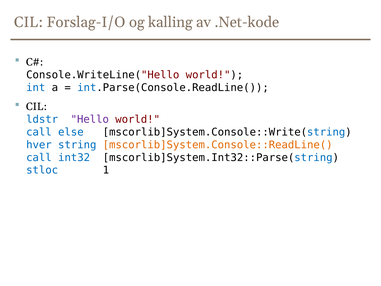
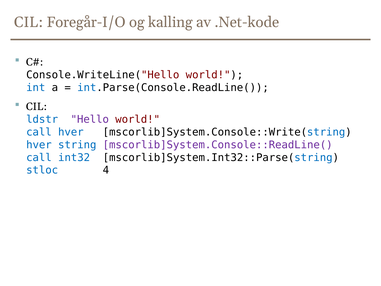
Forslag-I/O: Forslag-I/O -> Foregår-I/O (86, 22)
call else: else -> hver (71, 132)
mscorlib]System.Console::ReadLine( colour: orange -> purple (218, 145)
1: 1 -> 4 (106, 170)
